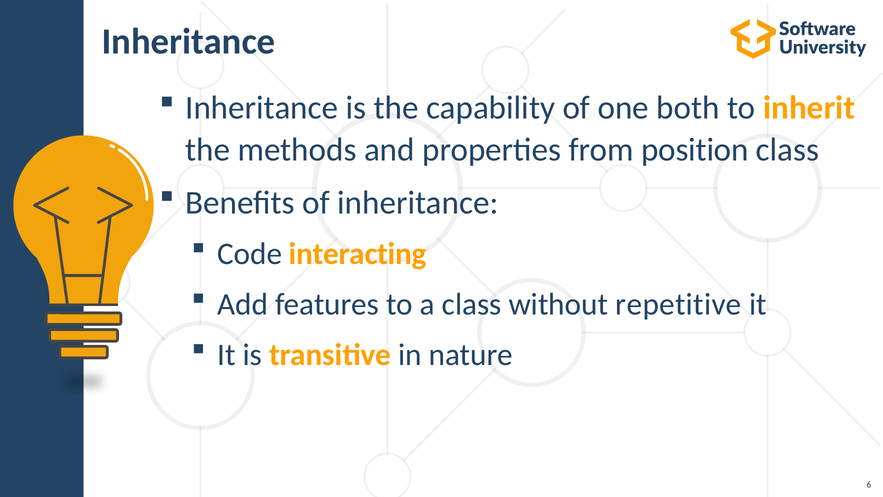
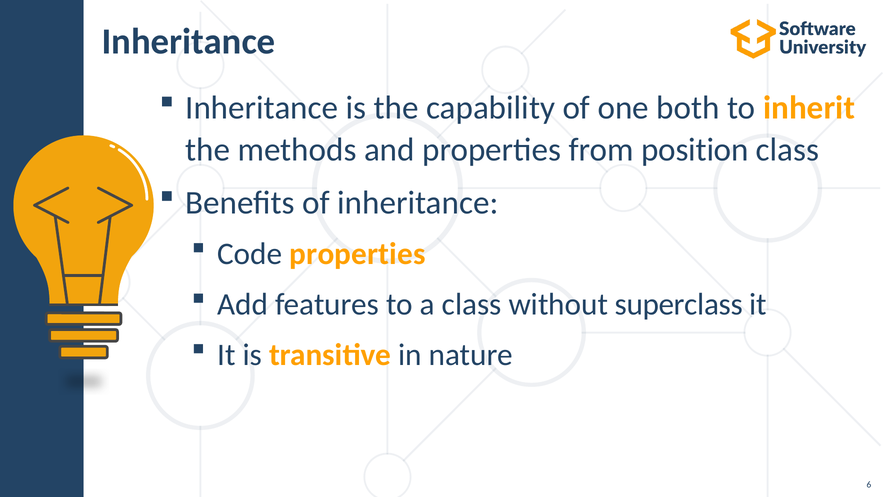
Code interacting: interacting -> properties (357, 254)
repetitive: repetitive -> superclass (679, 304)
